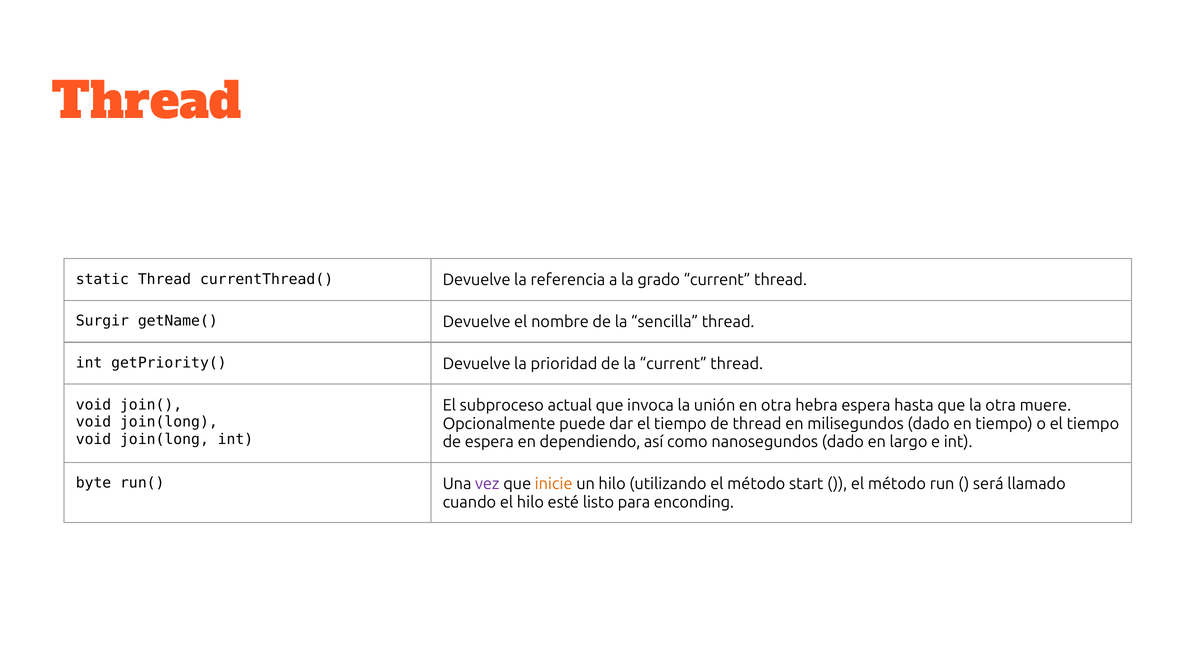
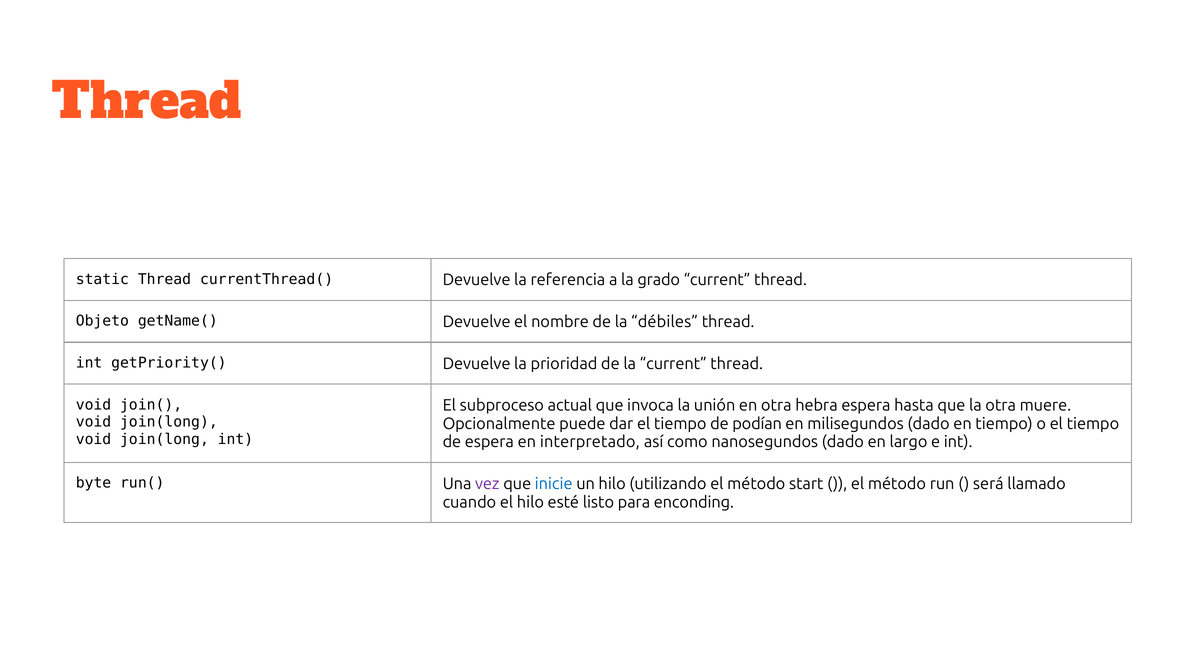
Surgir: Surgir -> Objeto (102, 321)
sencilla: sencilla -> débiles (664, 322)
de thread: thread -> podían (757, 424)
dependiendo: dependiendo -> interpretado (590, 442)
inicie colour: orange -> blue (554, 484)
